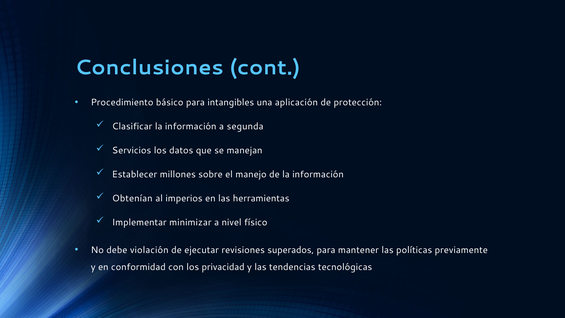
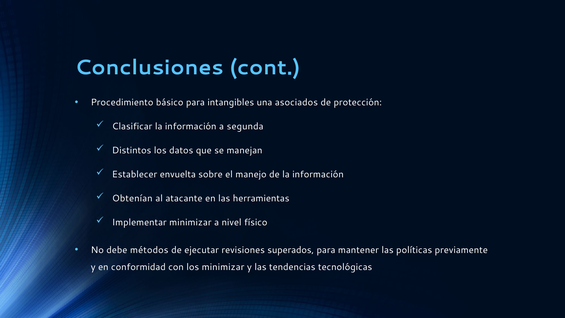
aplicación: aplicación -> asociados (296, 102)
Servicios: Servicios -> Distintos (132, 150)
millones: millones -> envuelta (178, 174)
imperios: imperios -> atacante (184, 198)
violación: violación -> métodos (149, 250)
los privacidad: privacidad -> minimizar (223, 267)
